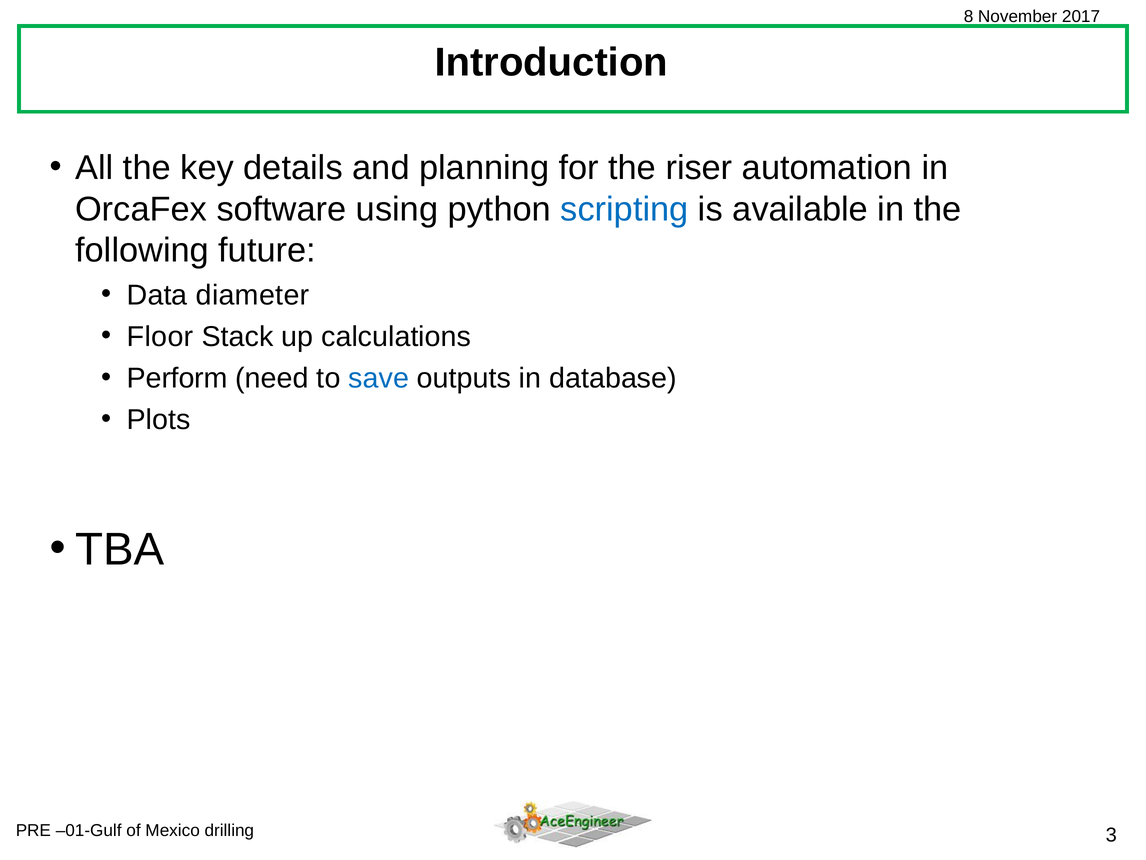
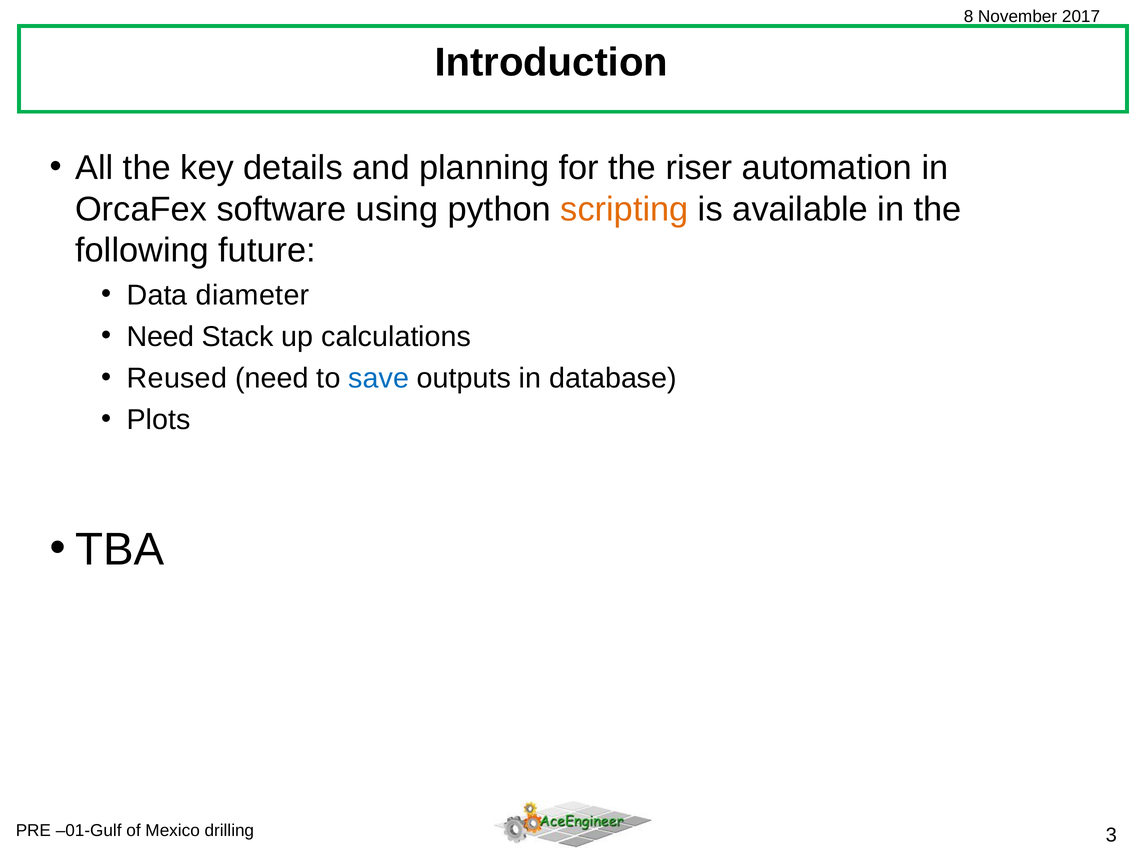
scripting colour: blue -> orange (624, 209)
Floor: Floor -> Need (160, 336)
Perform: Perform -> Reused (177, 378)
